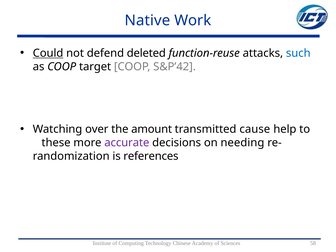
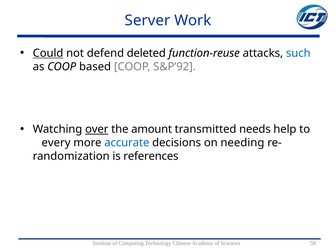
Native: Native -> Server (148, 20)
target: target -> based (95, 67)
S&P’42: S&P’42 -> S&P’92 (175, 67)
over underline: none -> present (97, 129)
cause: cause -> needs (255, 129)
these: these -> every (56, 143)
accurate colour: purple -> blue (127, 143)
